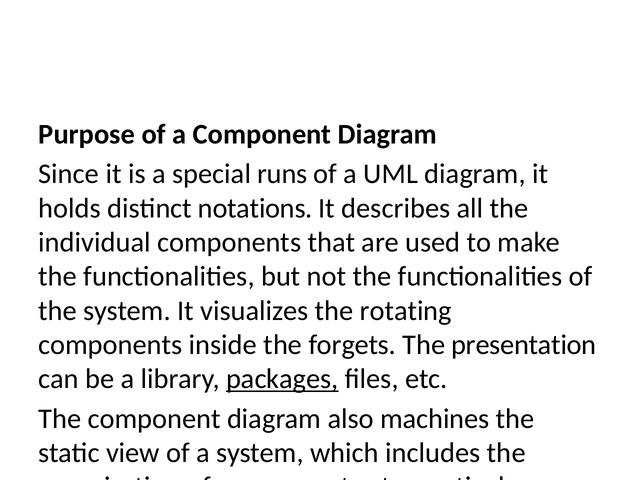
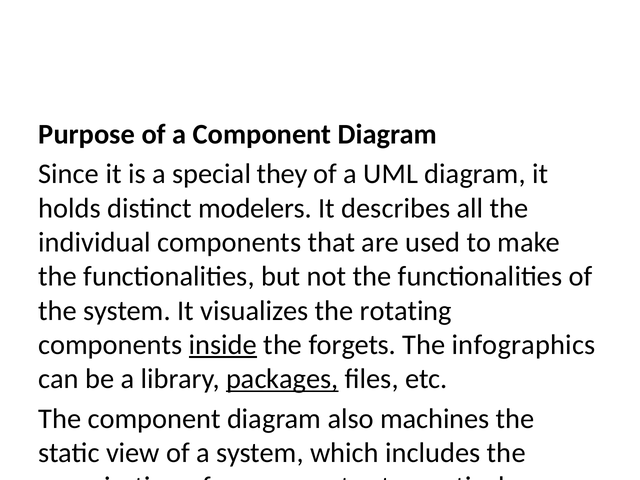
runs: runs -> they (282, 174)
notations: notations -> modelers (255, 208)
inside underline: none -> present (223, 345)
presentation: presentation -> infographics (524, 345)
